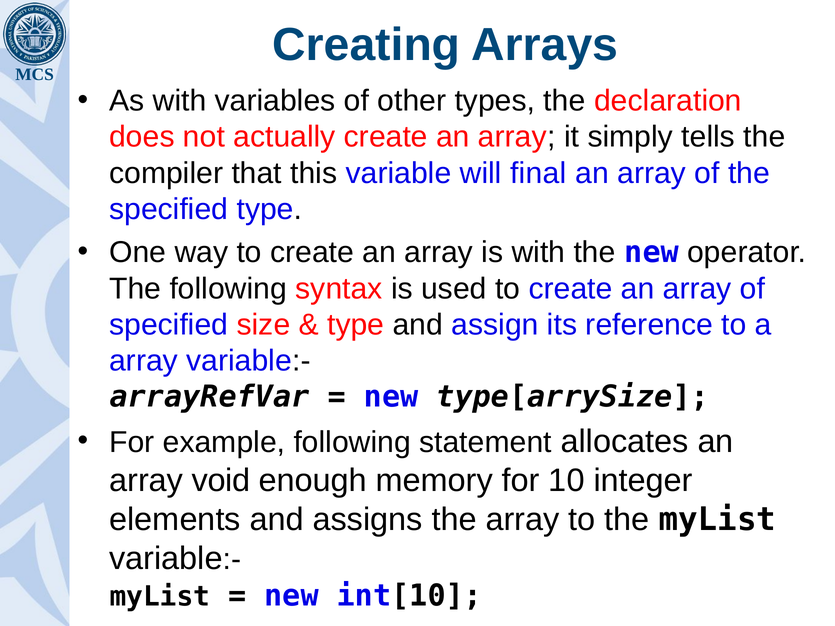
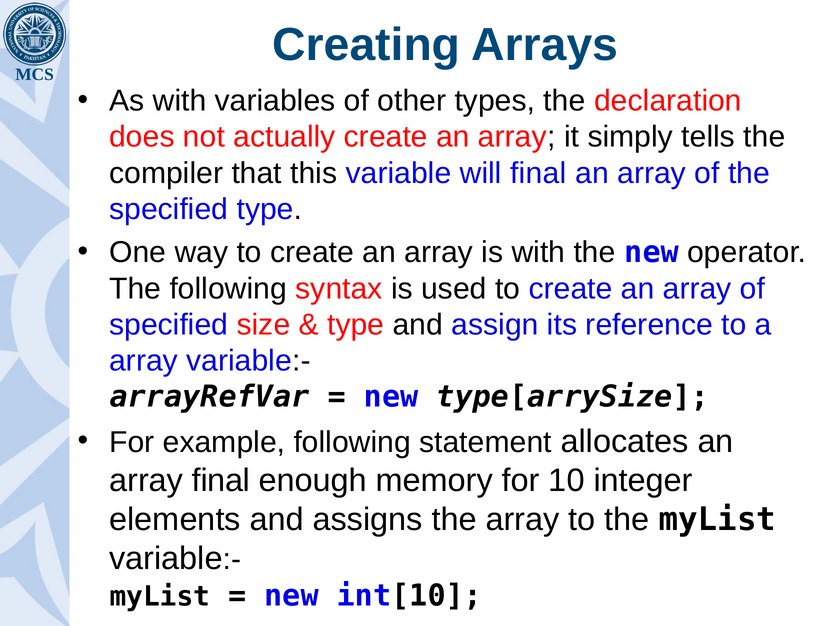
array void: void -> final (221, 481)
